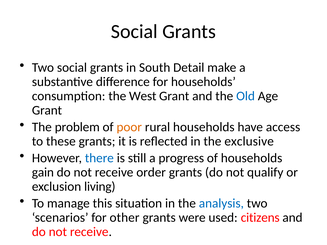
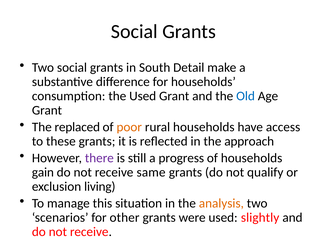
the West: West -> Used (143, 96)
problem: problem -> replaced (77, 127)
exclusive: exclusive -> approach (249, 141)
there colour: blue -> purple (99, 158)
order: order -> same (151, 172)
analysis colour: blue -> orange (221, 204)
citizens: citizens -> slightly (260, 218)
